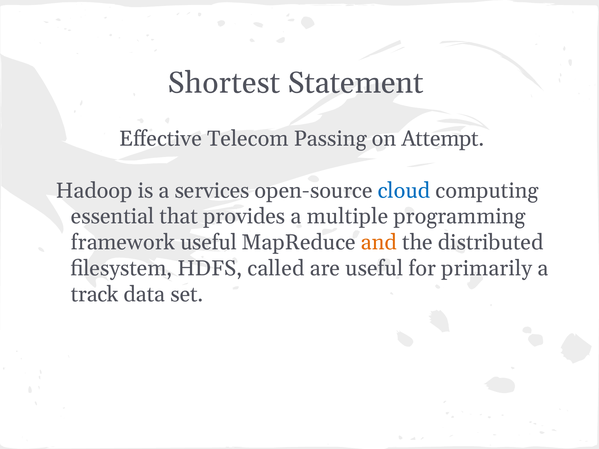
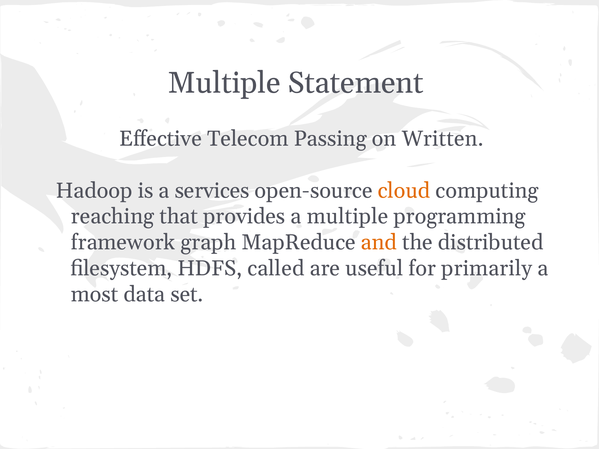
Shortest: Shortest -> Multiple (224, 83)
Attempt: Attempt -> Written (443, 139)
cloud colour: blue -> orange (404, 191)
essential: essential -> reaching (113, 217)
framework useful: useful -> graph (208, 243)
track: track -> most (95, 294)
